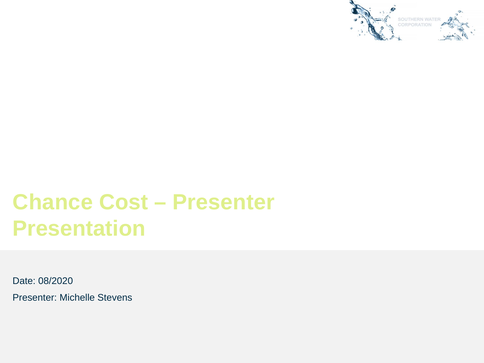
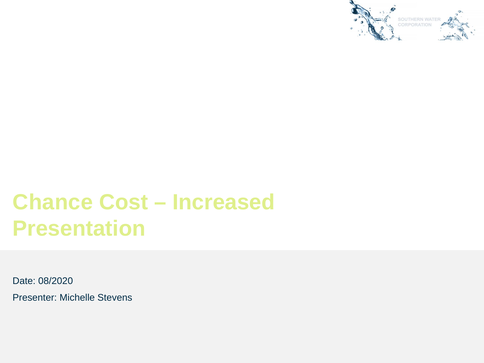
Presenter: Presenter -> Increased (224, 202)
